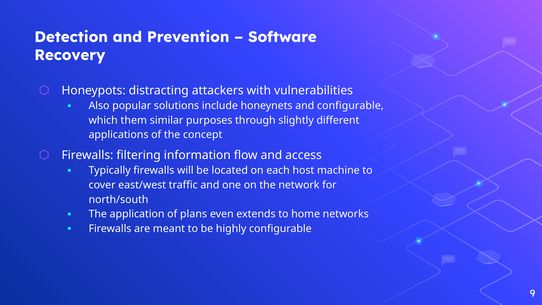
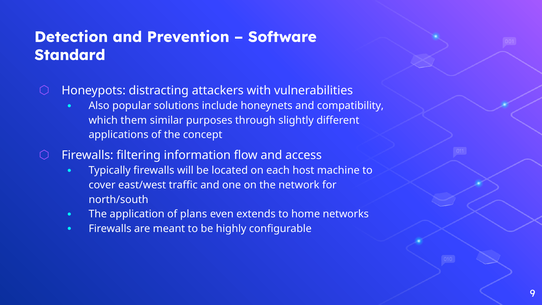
Recovery: Recovery -> Standard (70, 55)
and configurable: configurable -> compatibility (350, 106)
